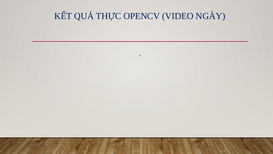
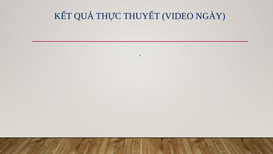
OPENCV: OPENCV -> THUYẾT (142, 16)
